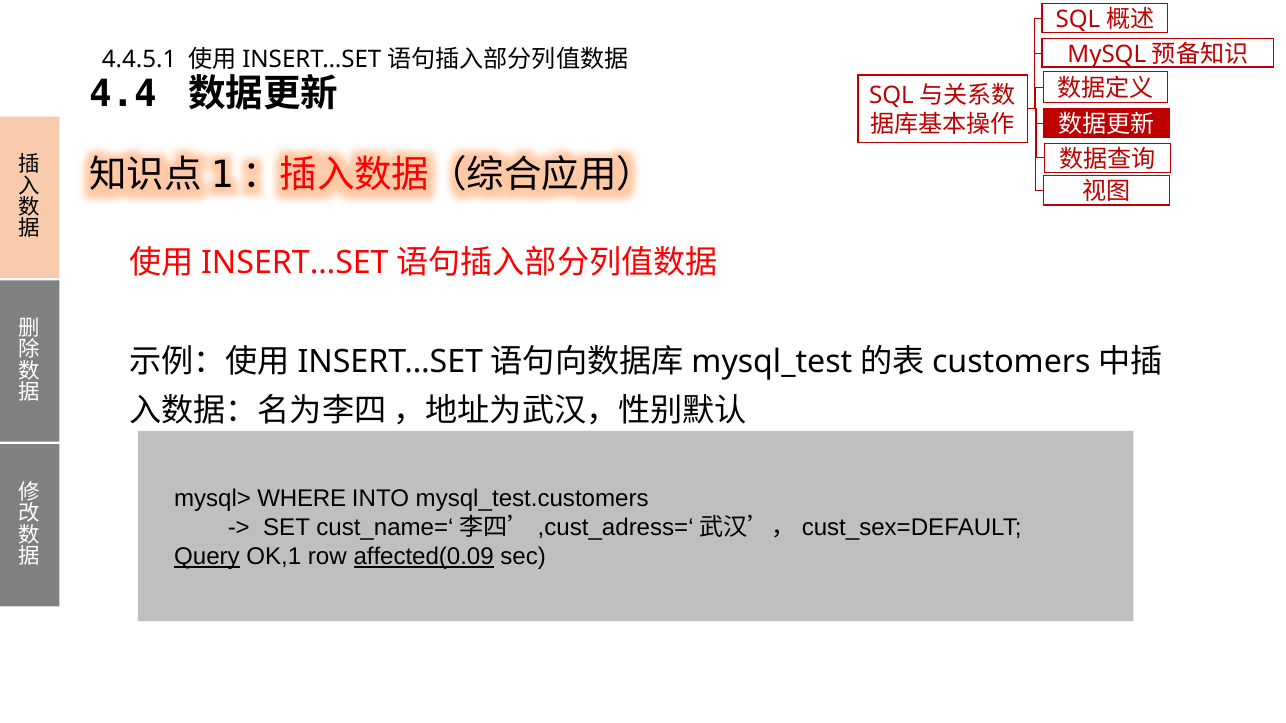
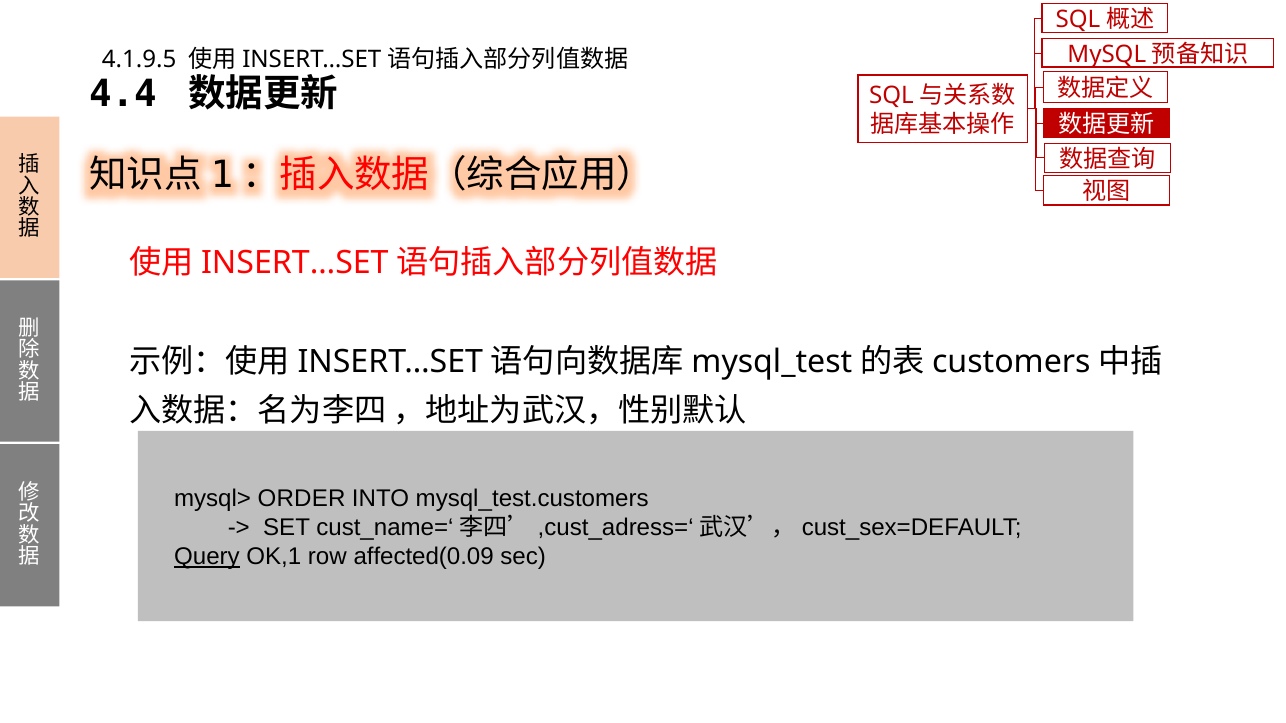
4.4.5.1: 4.4.5.1 -> 4.1.9.5 (139, 60)
WHERE: WHERE -> ORDER (302, 499)
affected(0.09 underline: present -> none (424, 557)
